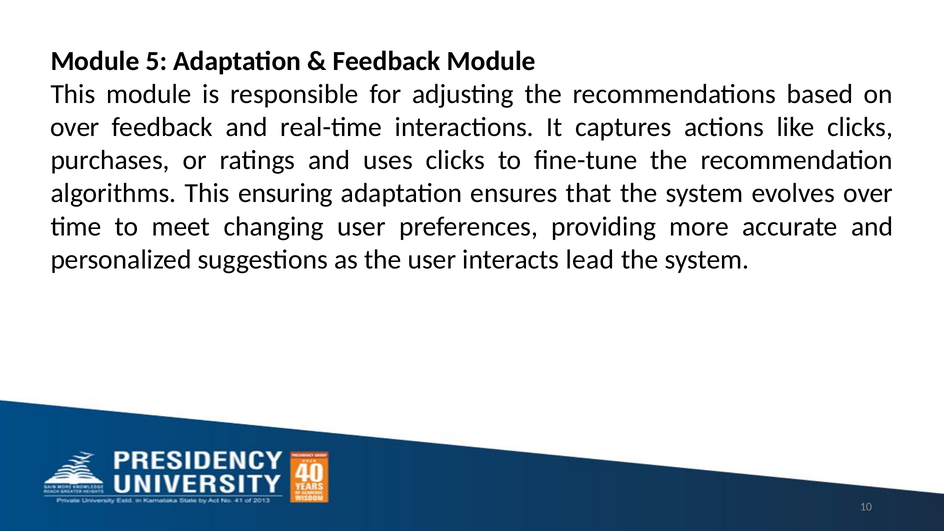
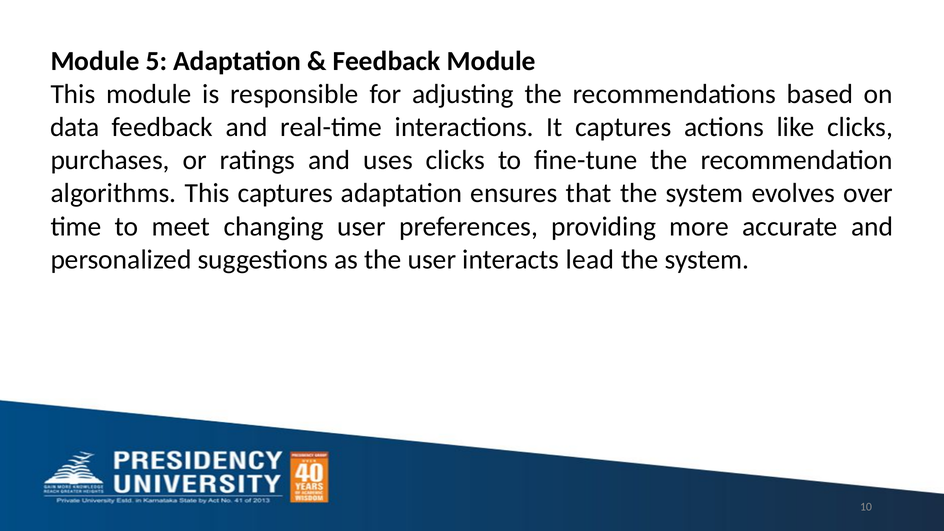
over: over -> data (75, 127)
This ensuring: ensuring -> captures (285, 193)
